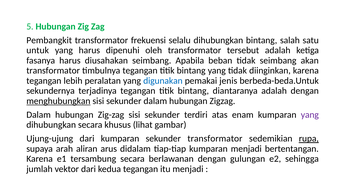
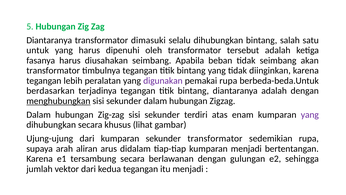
Pembangkit: Pembangkit -> Diantaranya (49, 40)
frekuensi: frekuensi -> dimasuki (148, 40)
digunakan colour: blue -> purple (163, 81)
pemakai jenis: jenis -> rupa (228, 81)
sekundernya: sekundernya -> berdasarkan (50, 91)
rupa underline: present -> none (309, 138)
